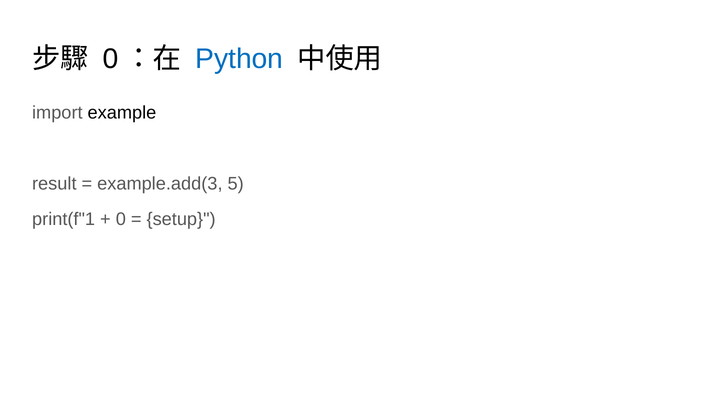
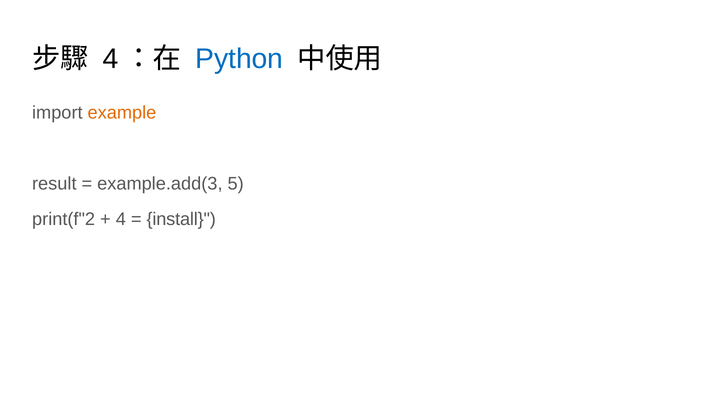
0: 0 -> 4 (111, 59)
example colour: black -> orange (122, 113)
print(f"1: print(f"1 -> print(f"2 (64, 219)
0: 0 -> 4 (121, 219)
setup: setup -> install (181, 219)
